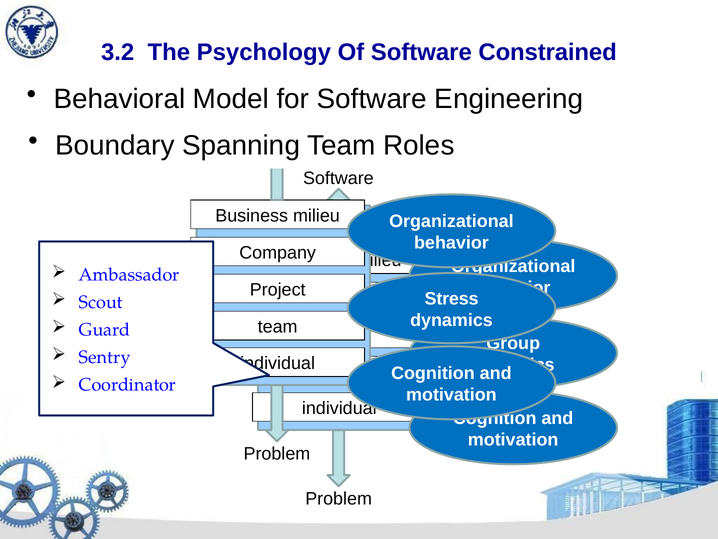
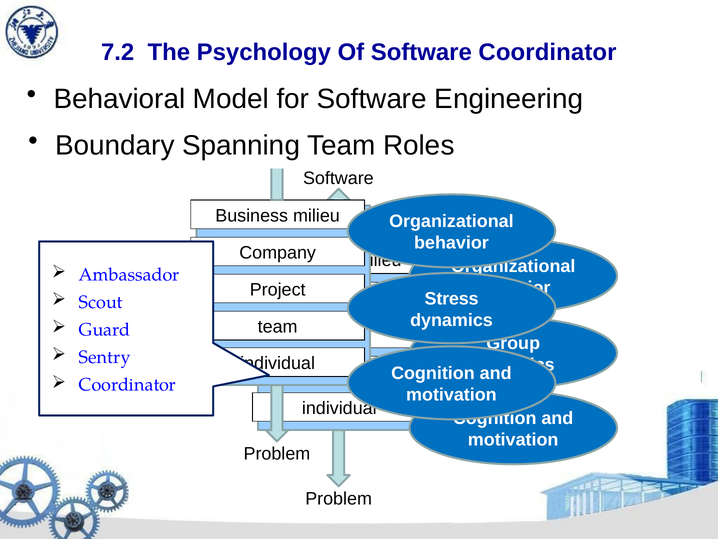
3.2: 3.2 -> 7.2 (118, 52)
Software Constrained: Constrained -> Coordinator (547, 52)
